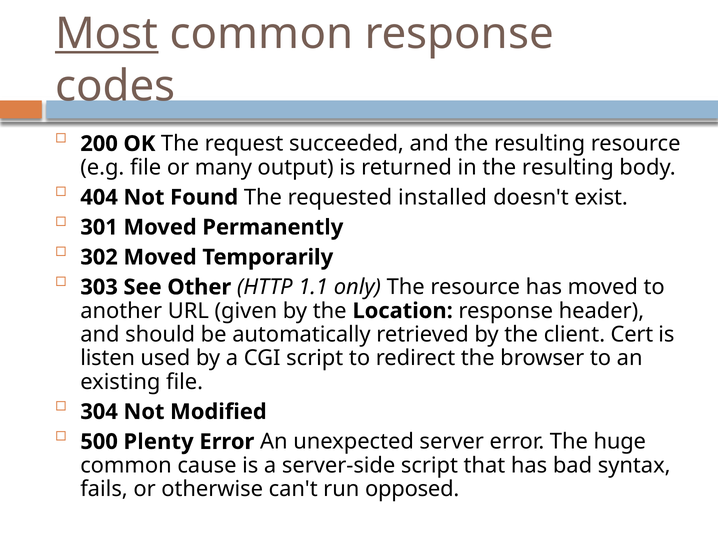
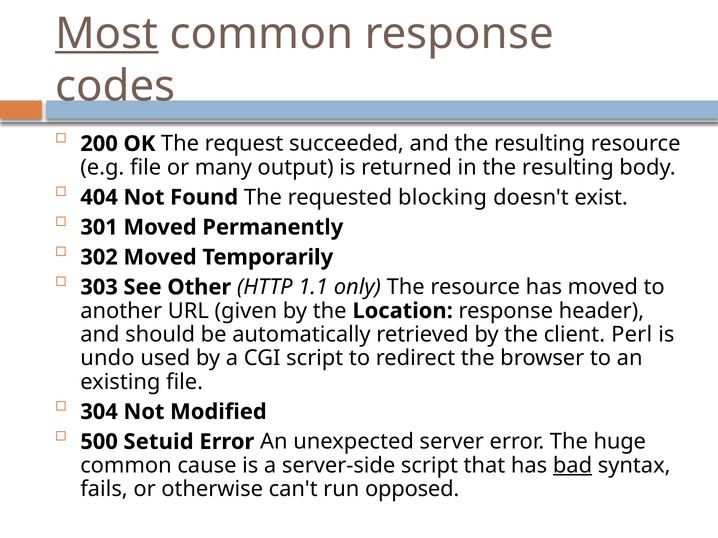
installed: installed -> blocking (443, 198)
Cert: Cert -> Perl (632, 335)
listen: listen -> undo (107, 358)
Plenty: Plenty -> Setuid (159, 442)
bad underline: none -> present (573, 466)
